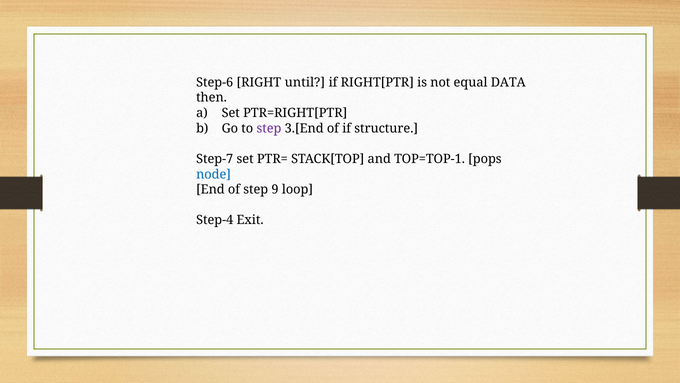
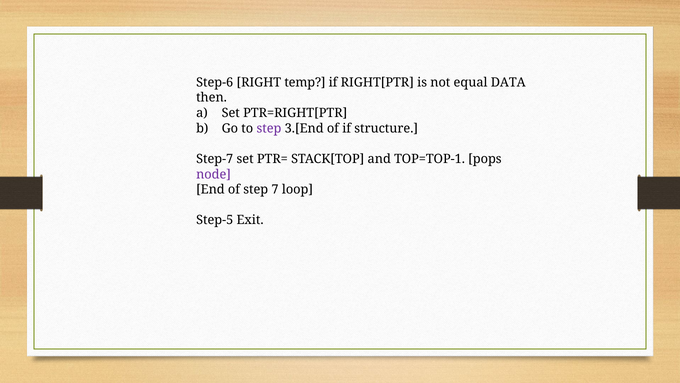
until: until -> temp (305, 82)
node colour: blue -> purple (214, 174)
9: 9 -> 7 (275, 189)
Step-4: Step-4 -> Step-5 (215, 220)
